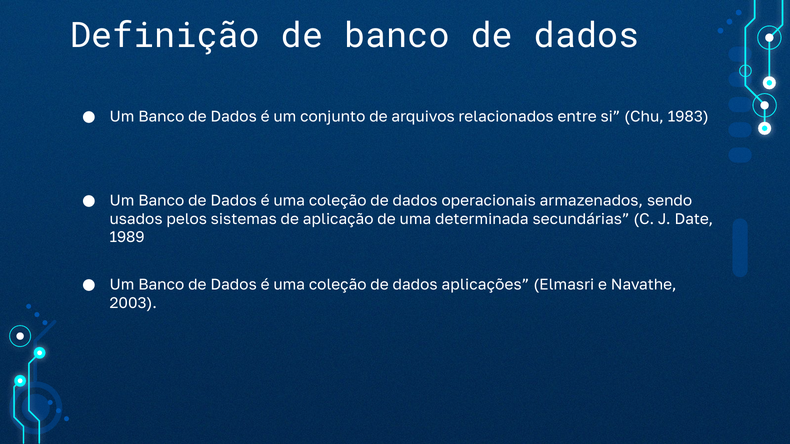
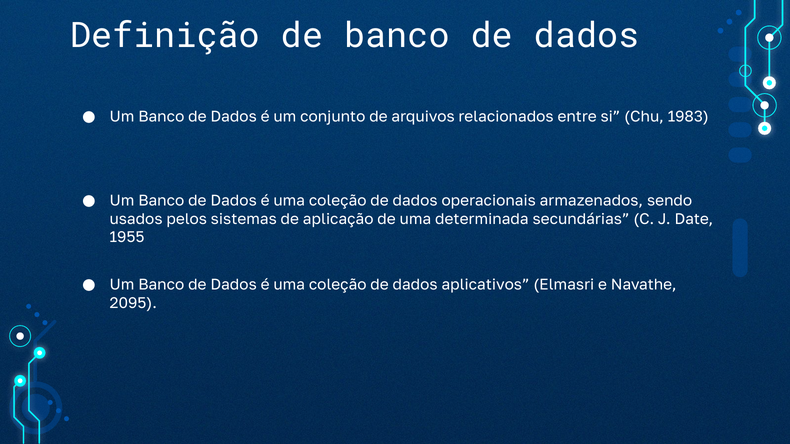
1989: 1989 -> 1955 (127, 238)
aplicações: aplicações -> aplicativos (486, 285)
2003: 2003 -> 2095 (133, 303)
